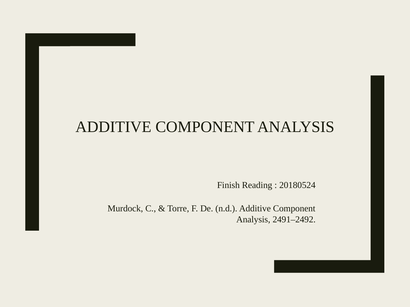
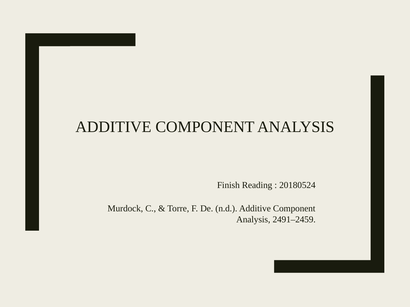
2491–2492: 2491–2492 -> 2491–2459 (294, 220)
